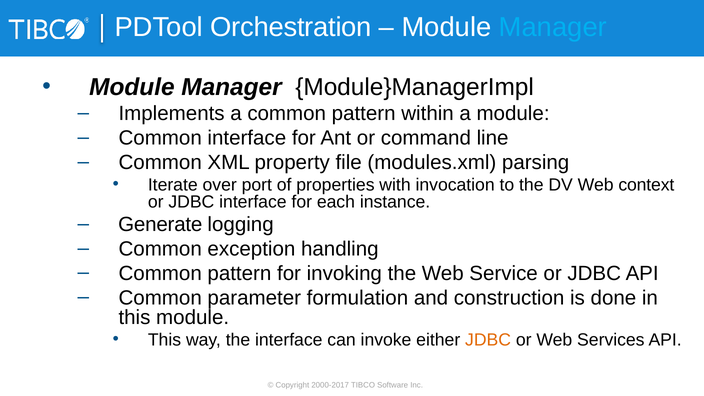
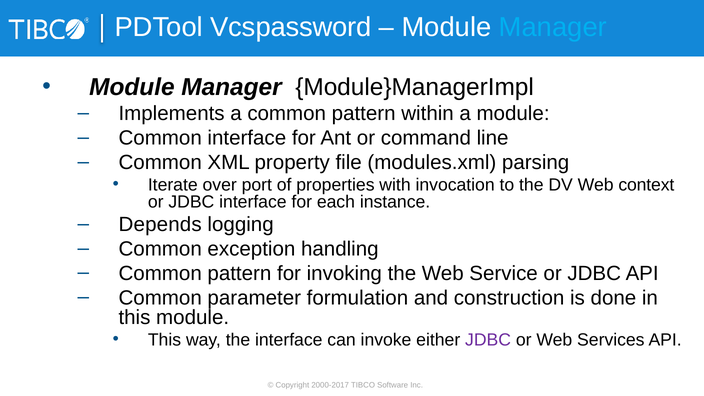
Orchestration: Orchestration -> Vcspassword (291, 27)
Generate: Generate -> Depends (160, 225)
JDBC colour: orange -> purple (488, 340)
